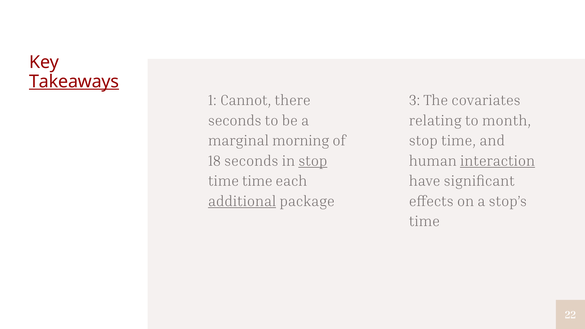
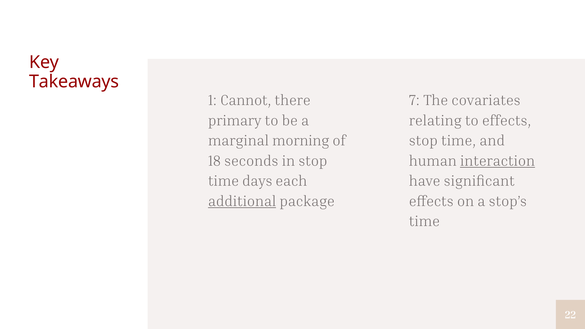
Takeaways underline: present -> none (74, 82)
3: 3 -> 7 (414, 100)
seconds: seconds -> primary (235, 121)
to month: month -> effects (507, 121)
stop underline: present -> none (313, 161)
time time: time -> days (257, 181)
